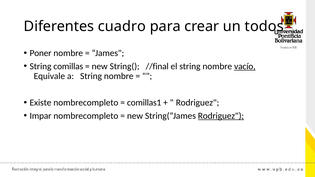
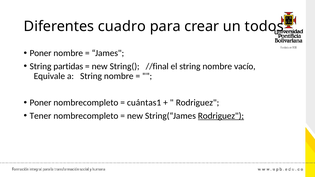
comillas: comillas -> partidas (68, 66)
vacío underline: present -> none (245, 66)
Existe: Existe -> Poner (41, 103)
comillas1: comillas1 -> cuántas1 (144, 103)
Impar: Impar -> Tener (41, 116)
